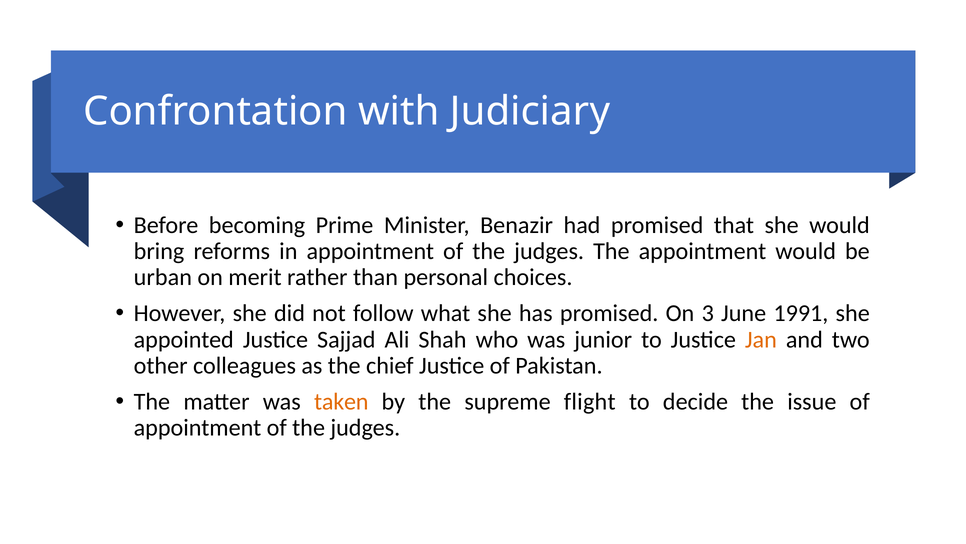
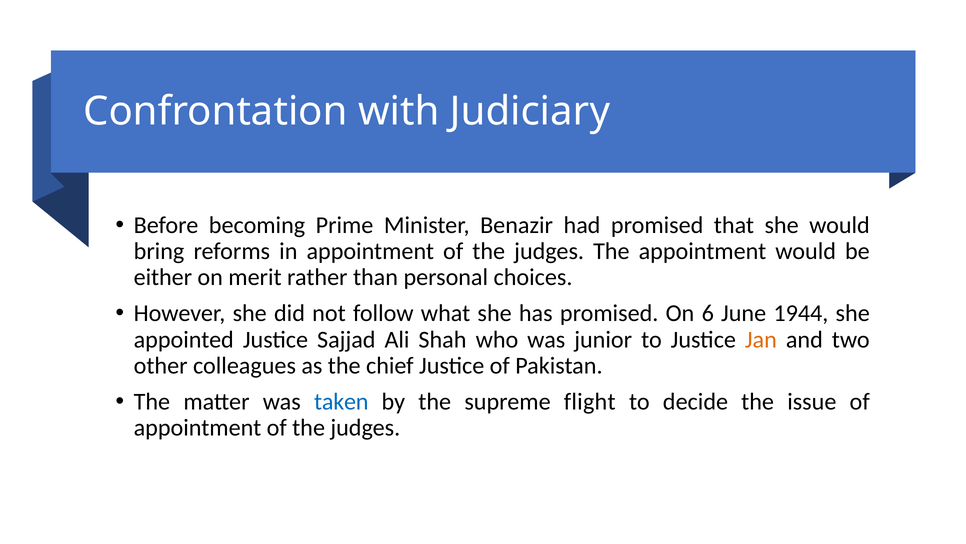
urban: urban -> either (163, 277)
3: 3 -> 6 (708, 313)
1991: 1991 -> 1944 (801, 313)
taken colour: orange -> blue (341, 401)
